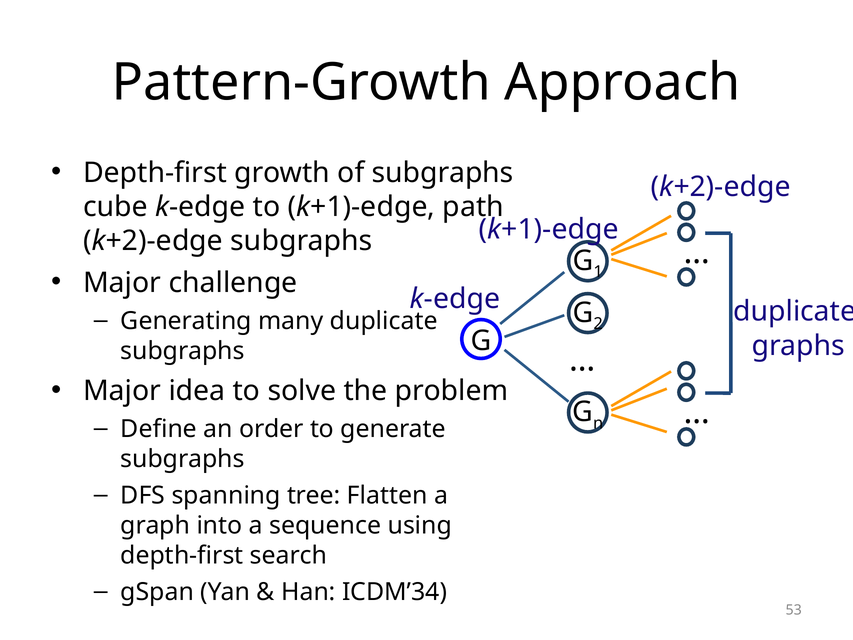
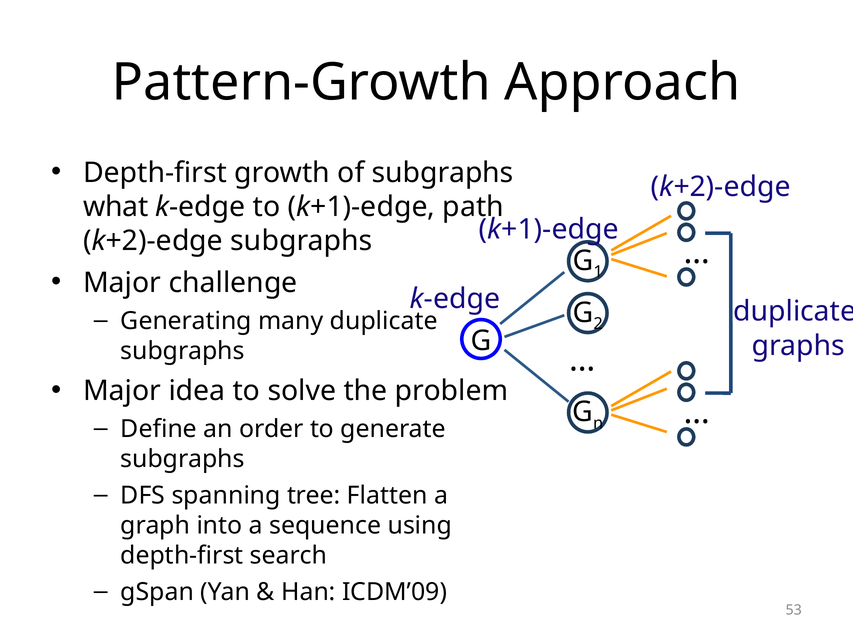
cube: cube -> what (116, 207)
ICDM’34: ICDM’34 -> ICDM’09 (395, 592)
